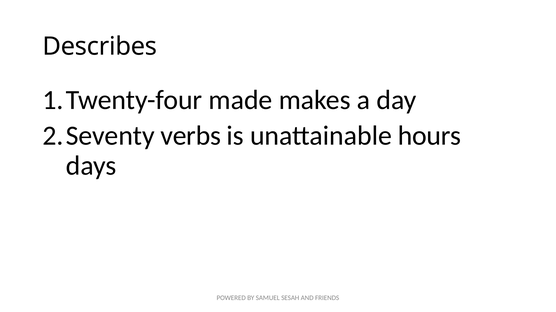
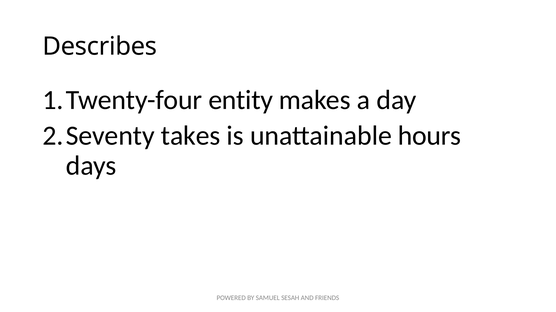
made: made -> entity (241, 100)
verbs: verbs -> takes (191, 136)
